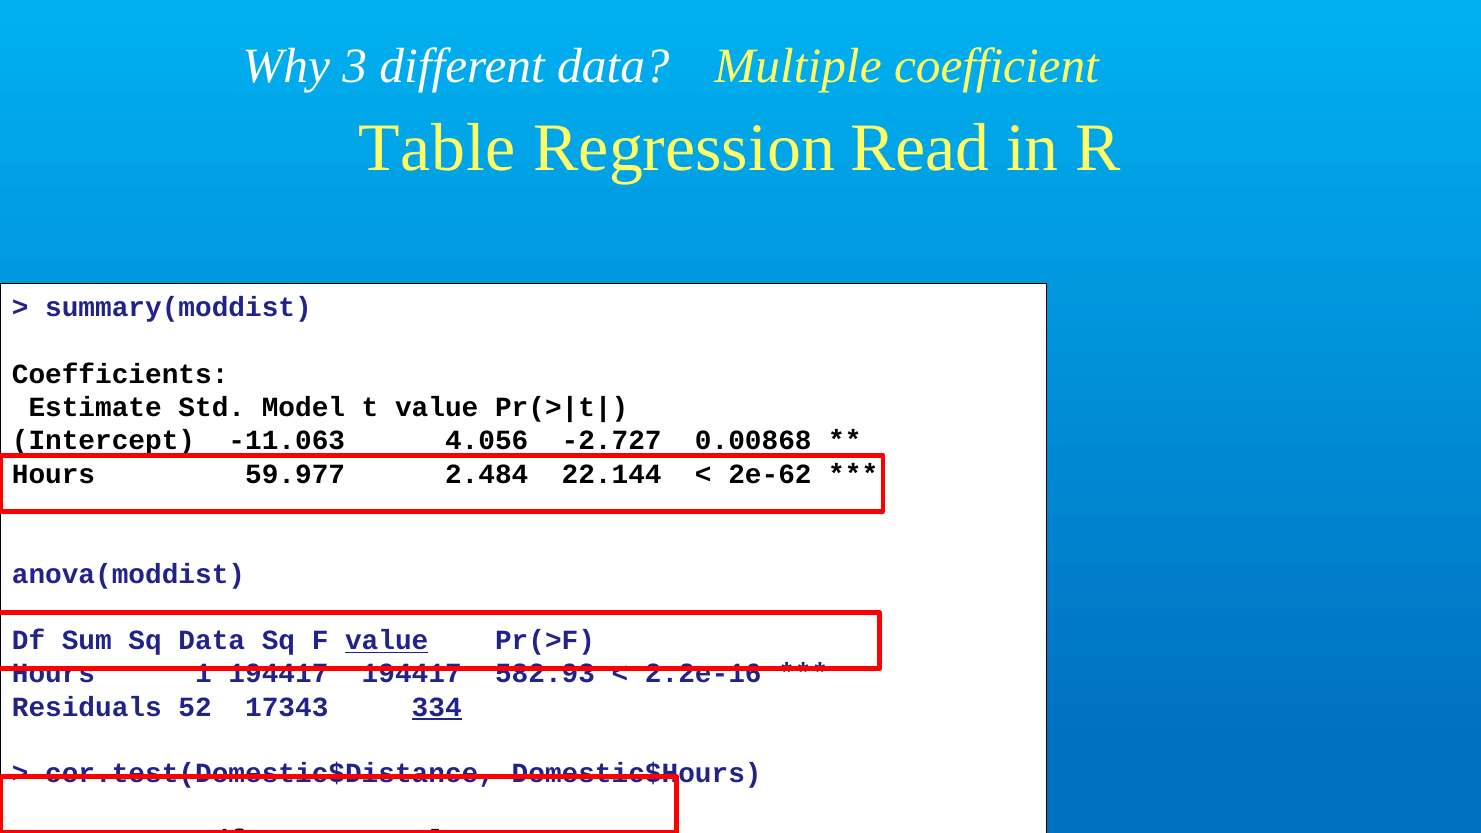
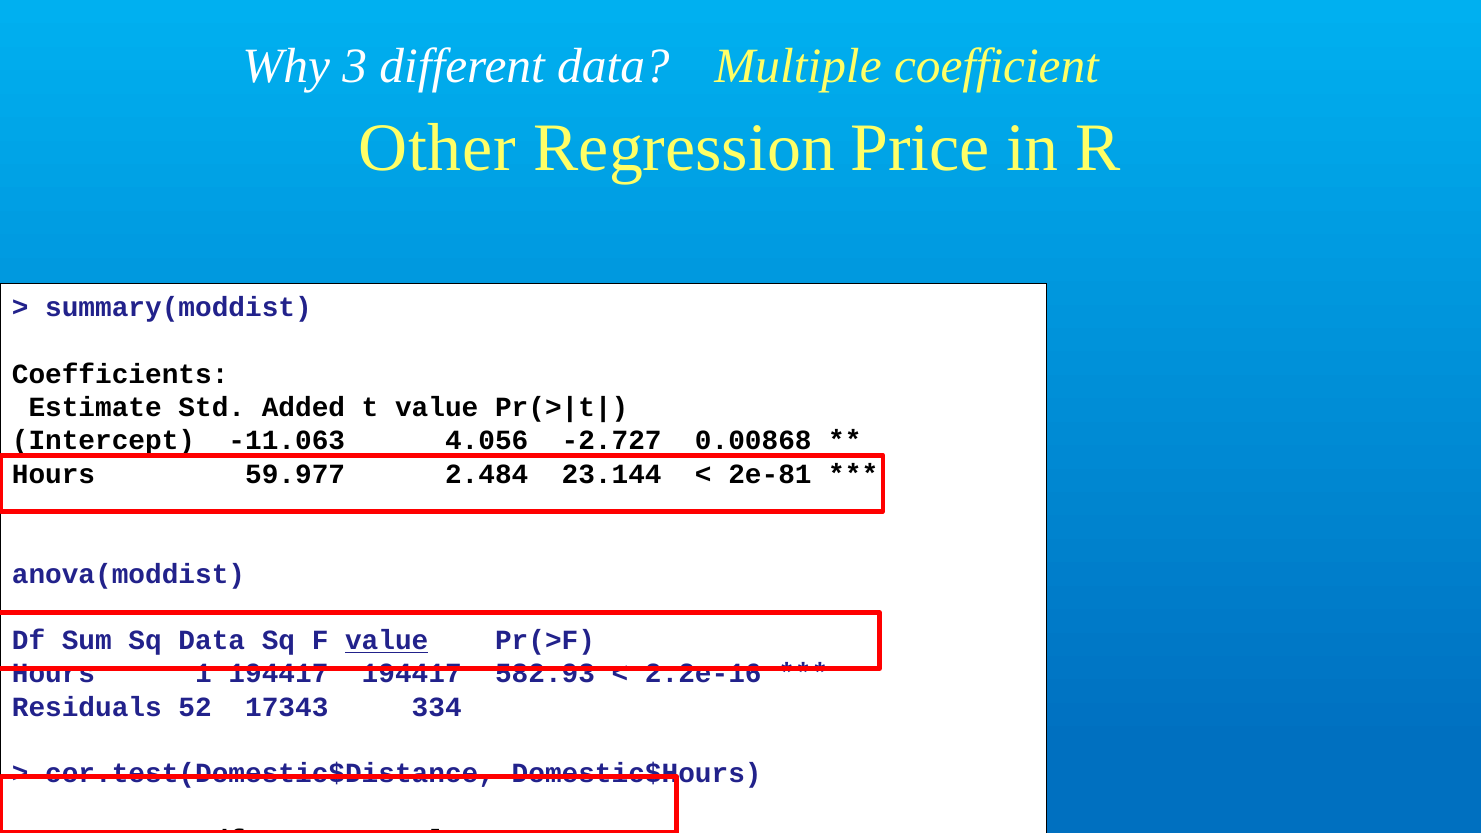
Table: Table -> Other (437, 148)
Read: Read -> Price (920, 148)
Model: Model -> Added (303, 407)
22.144: 22.144 -> 23.144 (612, 474)
2e-62: 2e-62 -> 2e-81 (770, 474)
334 underline: present -> none (437, 707)
